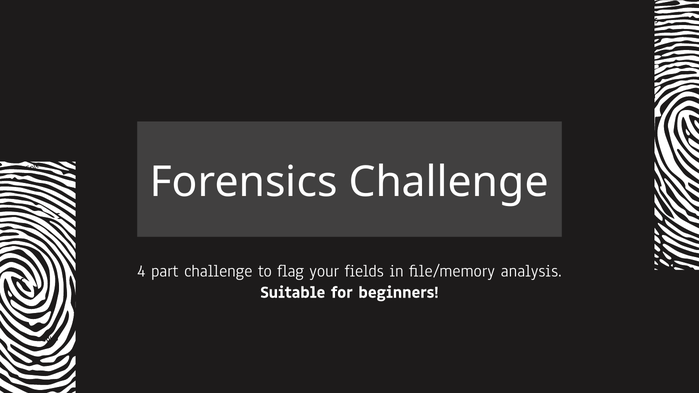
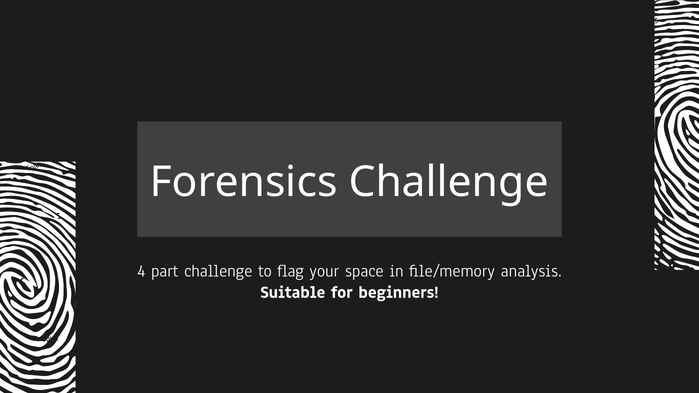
fields: fields -> space (364, 271)
